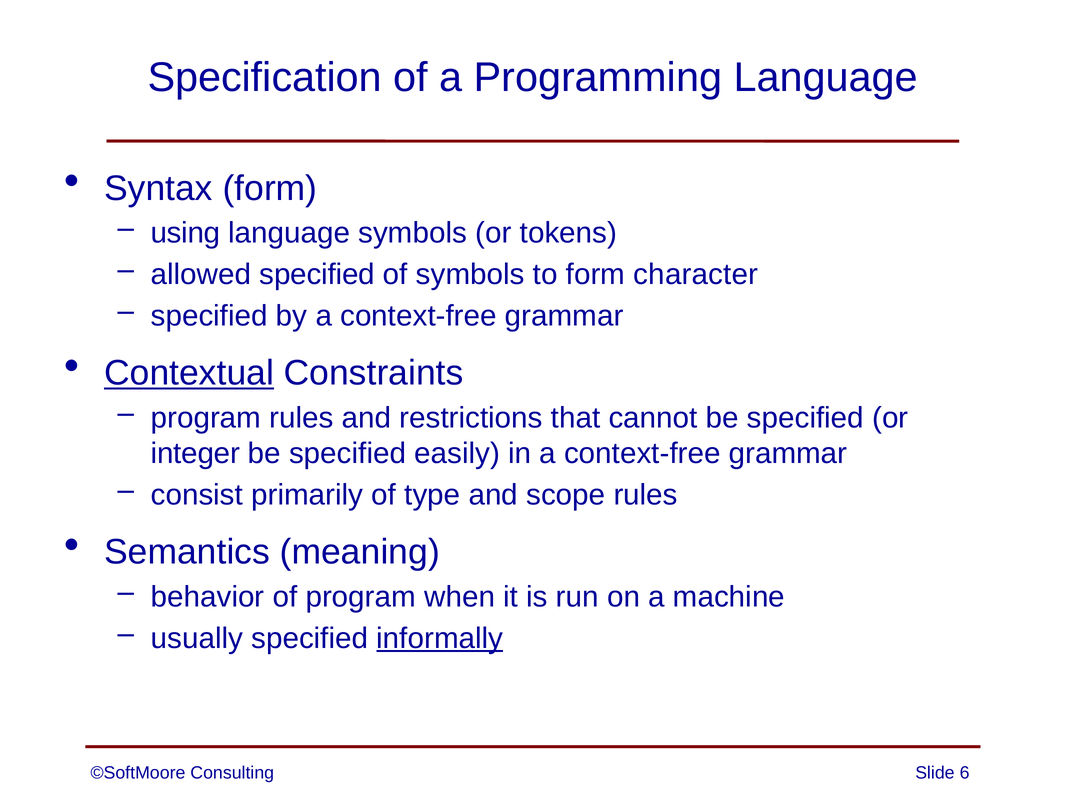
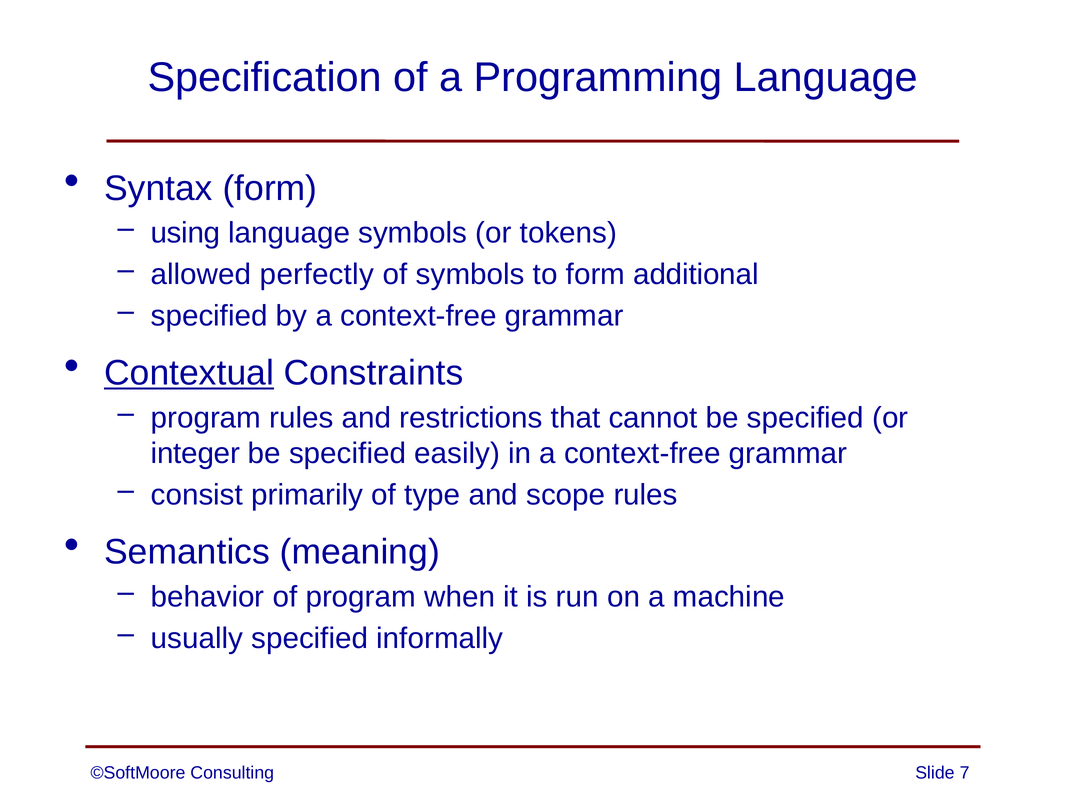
allowed specified: specified -> perfectly (317, 274)
character: character -> additional (696, 274)
informally underline: present -> none (440, 638)
6: 6 -> 7 (965, 772)
